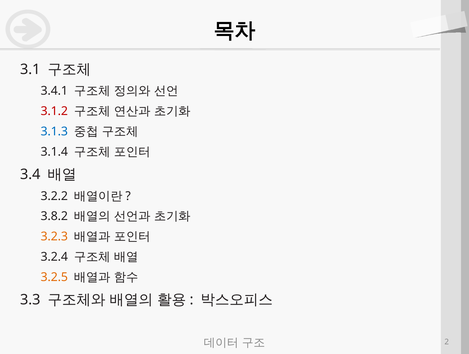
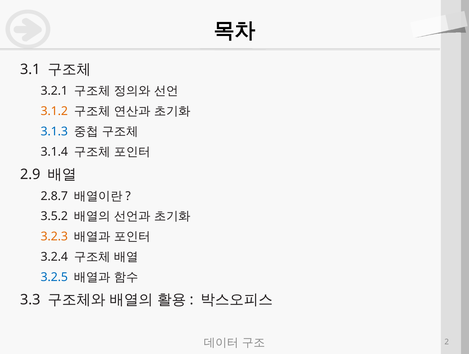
3.4.1: 3.4.1 -> 3.2.1 (54, 91)
3.1.2 colour: red -> orange (54, 111)
3.4: 3.4 -> 2.9 (30, 174)
3.2.2: 3.2.2 -> 2.8.7 (54, 196)
3.8.2: 3.8.2 -> 3.5.2 (54, 216)
3.2.5 colour: orange -> blue (54, 277)
